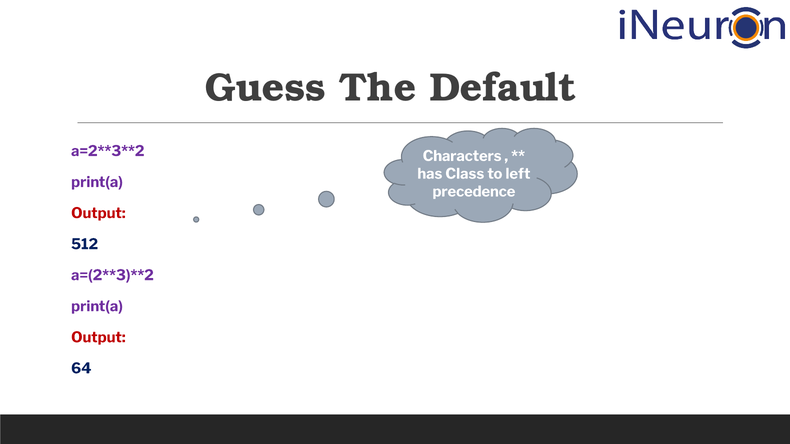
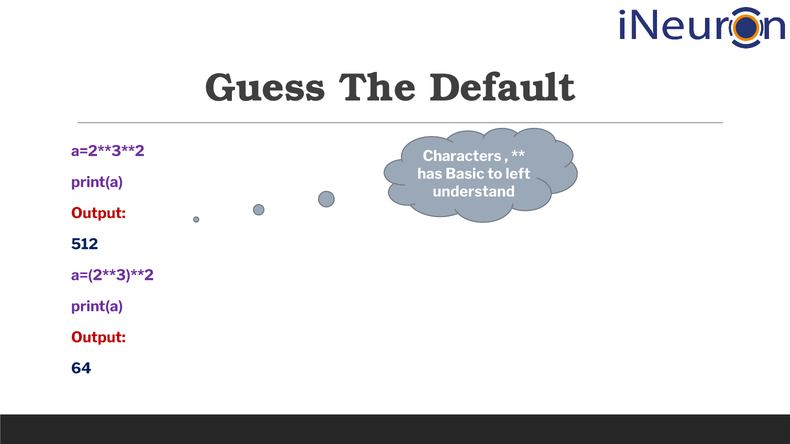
Class: Class -> Basic (465, 174)
precedence: precedence -> understand (474, 192)
